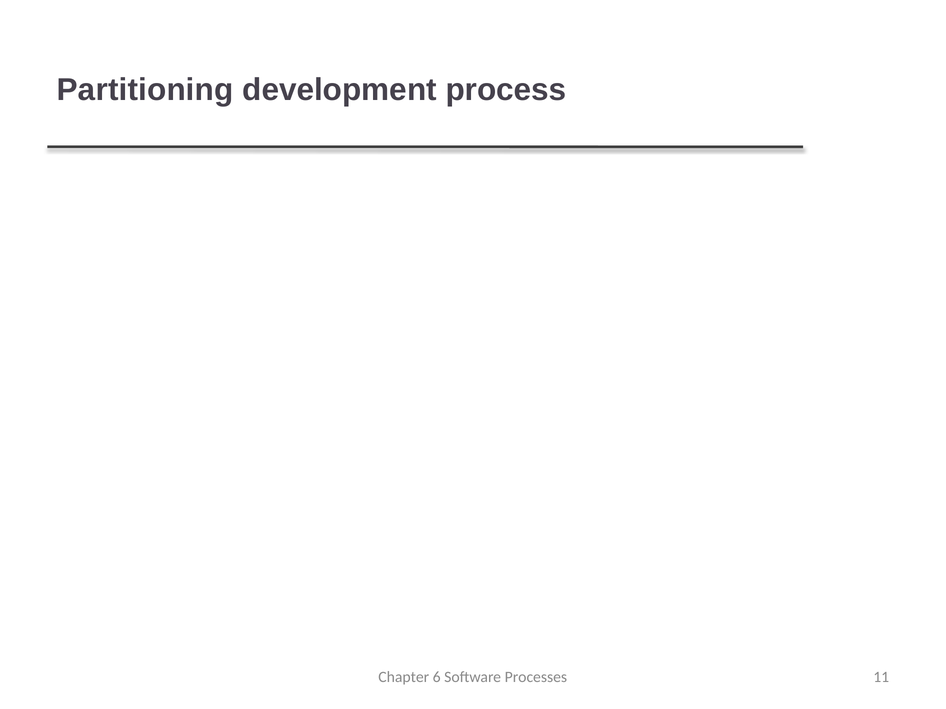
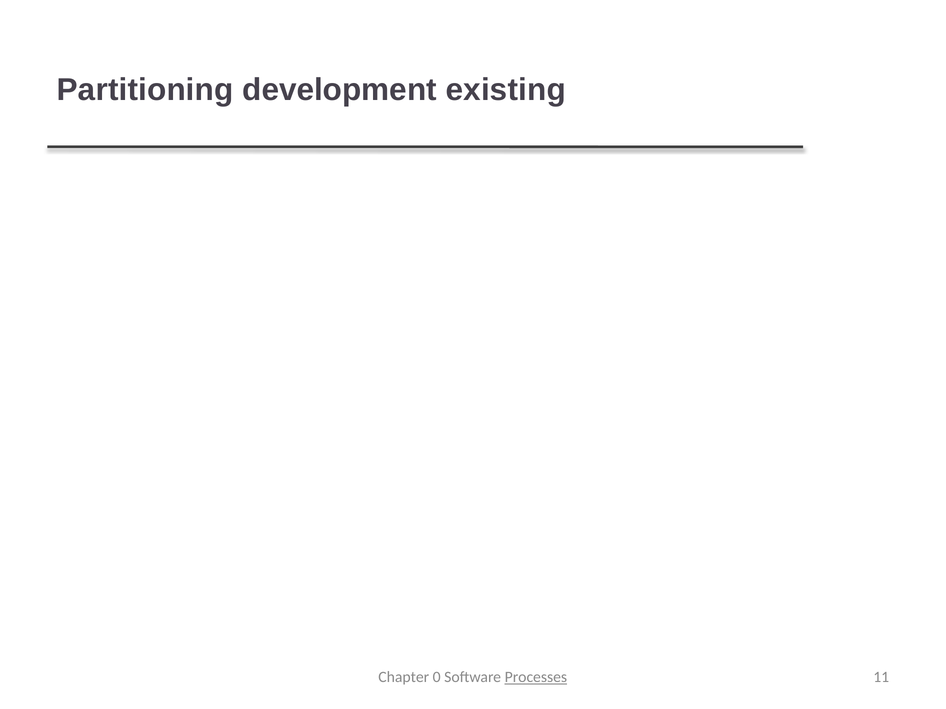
development process: process -> existing (506, 90)
6: 6 -> 0 (437, 678)
Processes underline: none -> present (536, 678)
